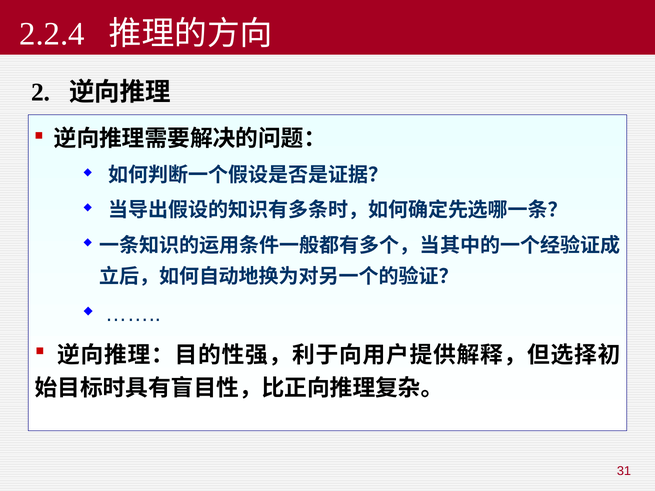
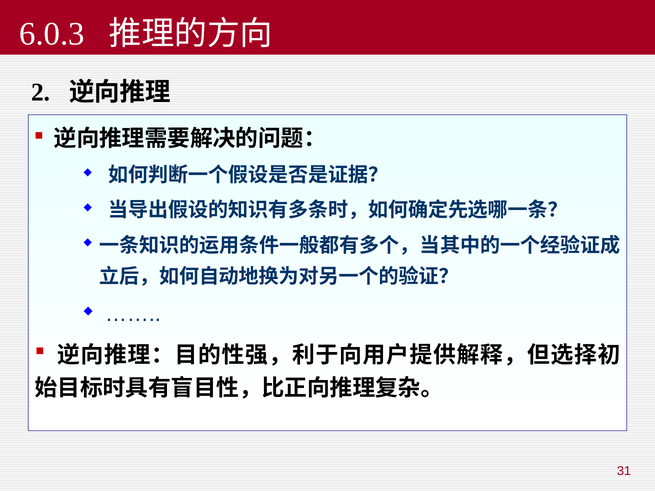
2.2.4: 2.2.4 -> 6.0.3 (52, 34)
